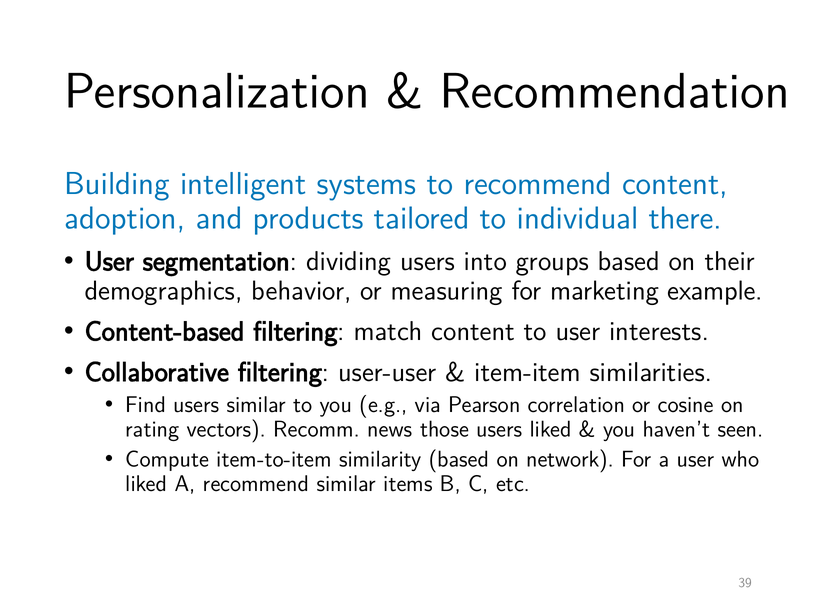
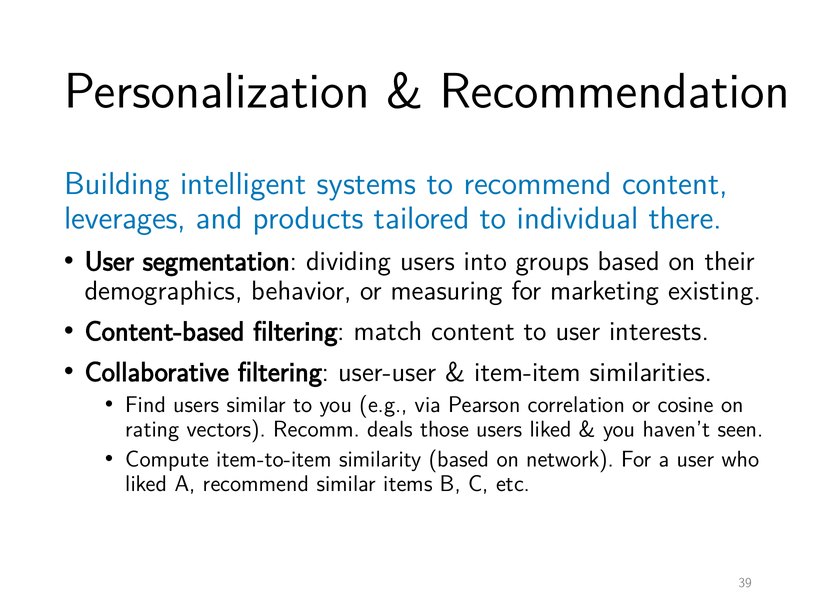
adoption: adoption -> leverages (125, 218)
example: example -> existing (715, 291)
news: news -> deals (390, 429)
